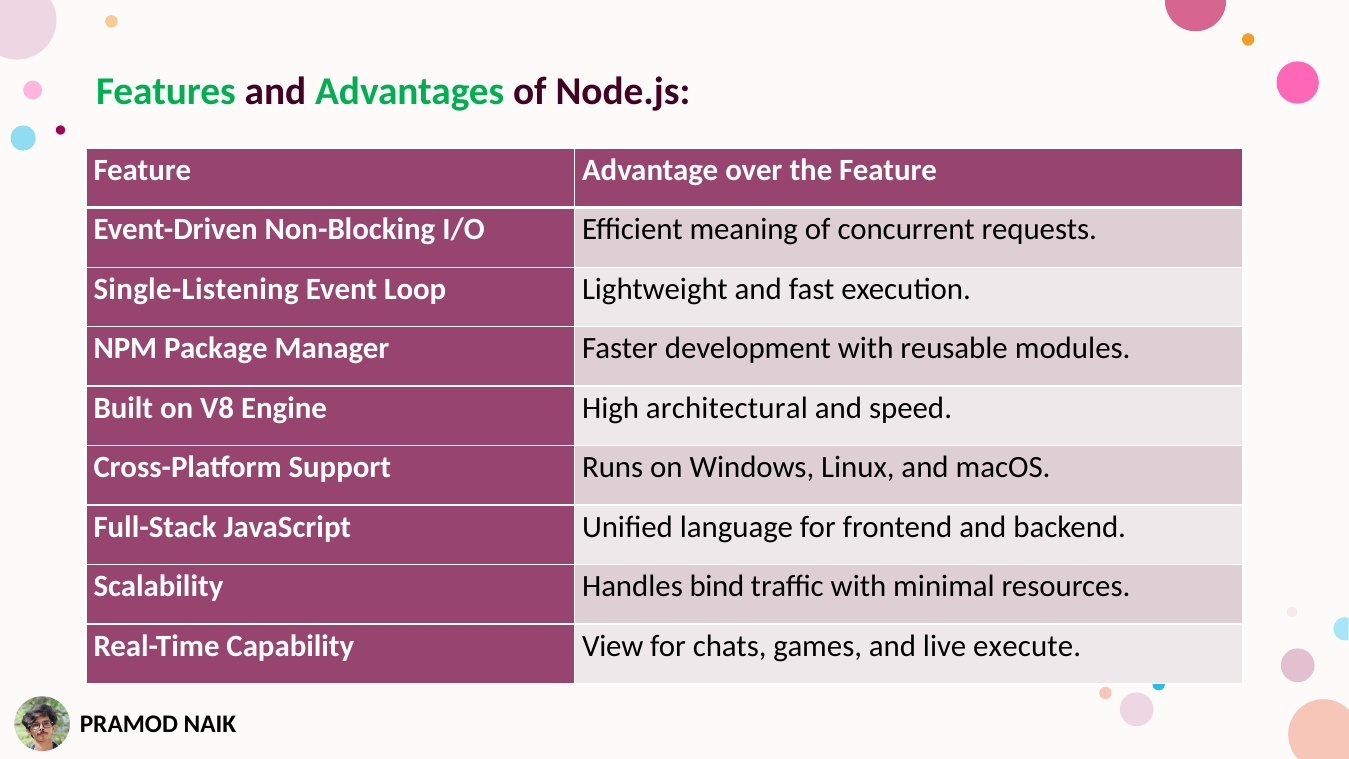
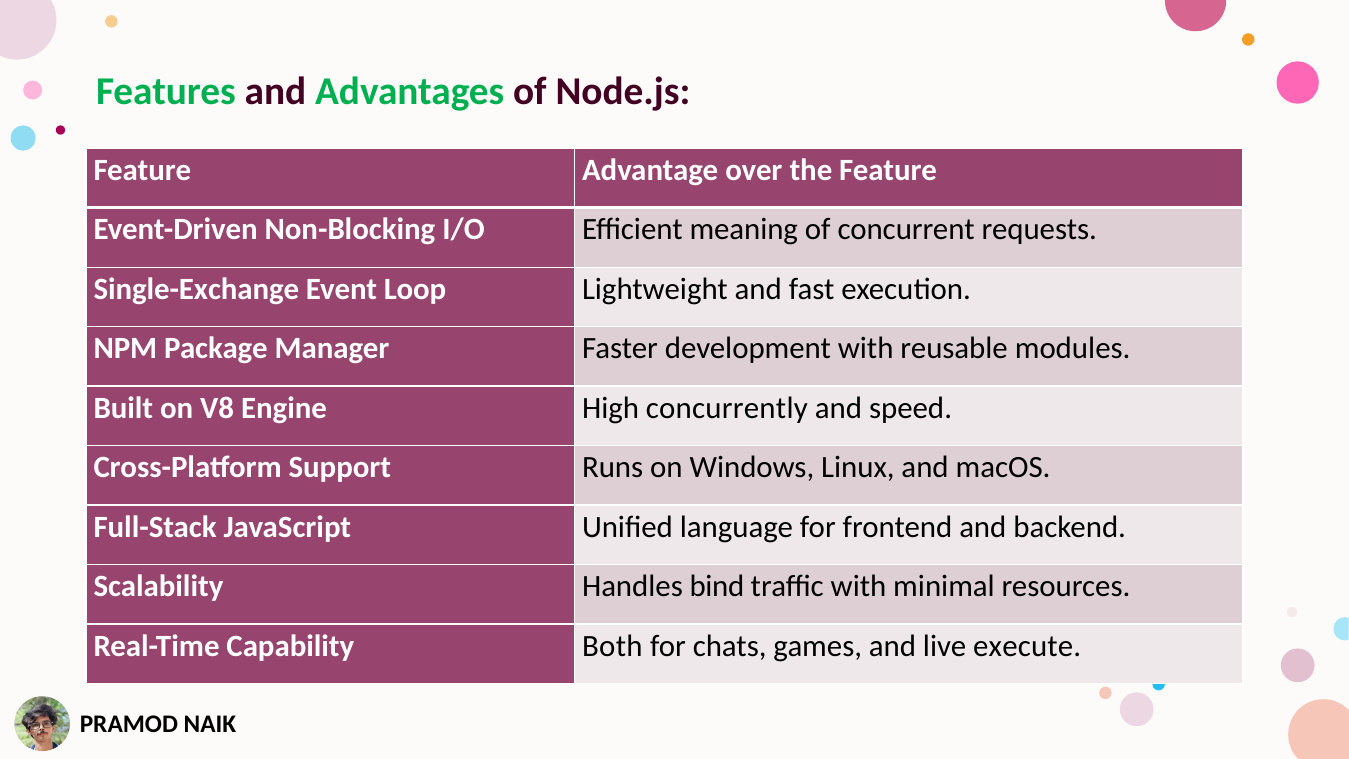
Single-Listening: Single-Listening -> Single-Exchange (196, 289)
architectural: architectural -> concurrently (727, 408)
View: View -> Both (612, 646)
